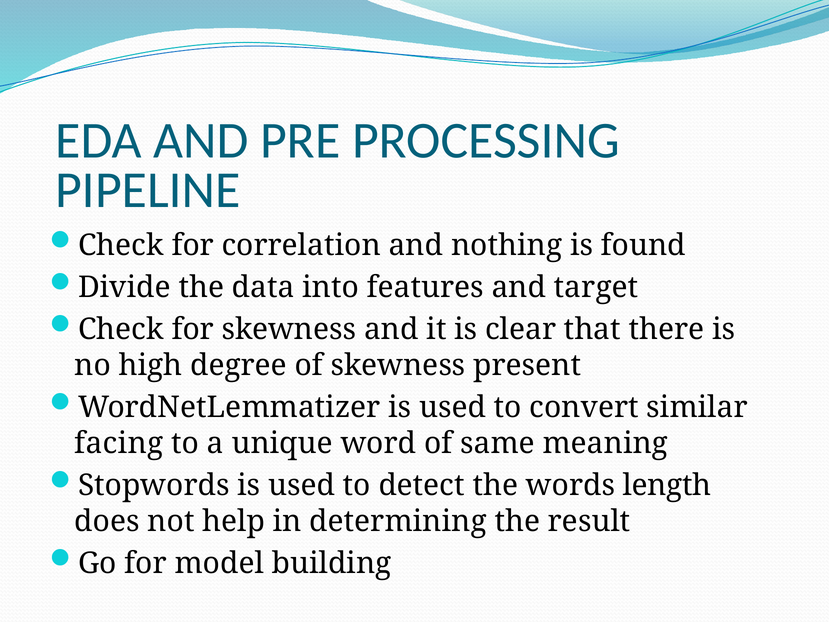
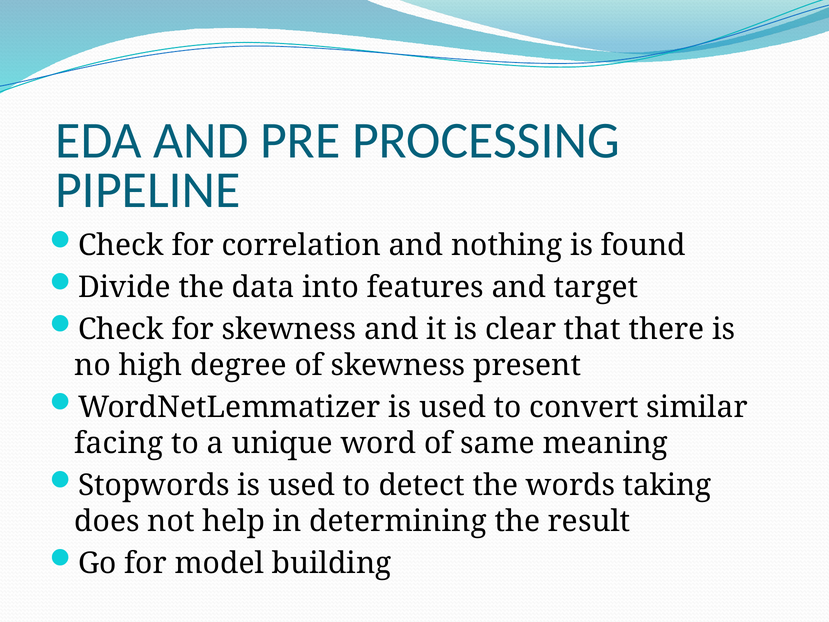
length: length -> taking (667, 485)
